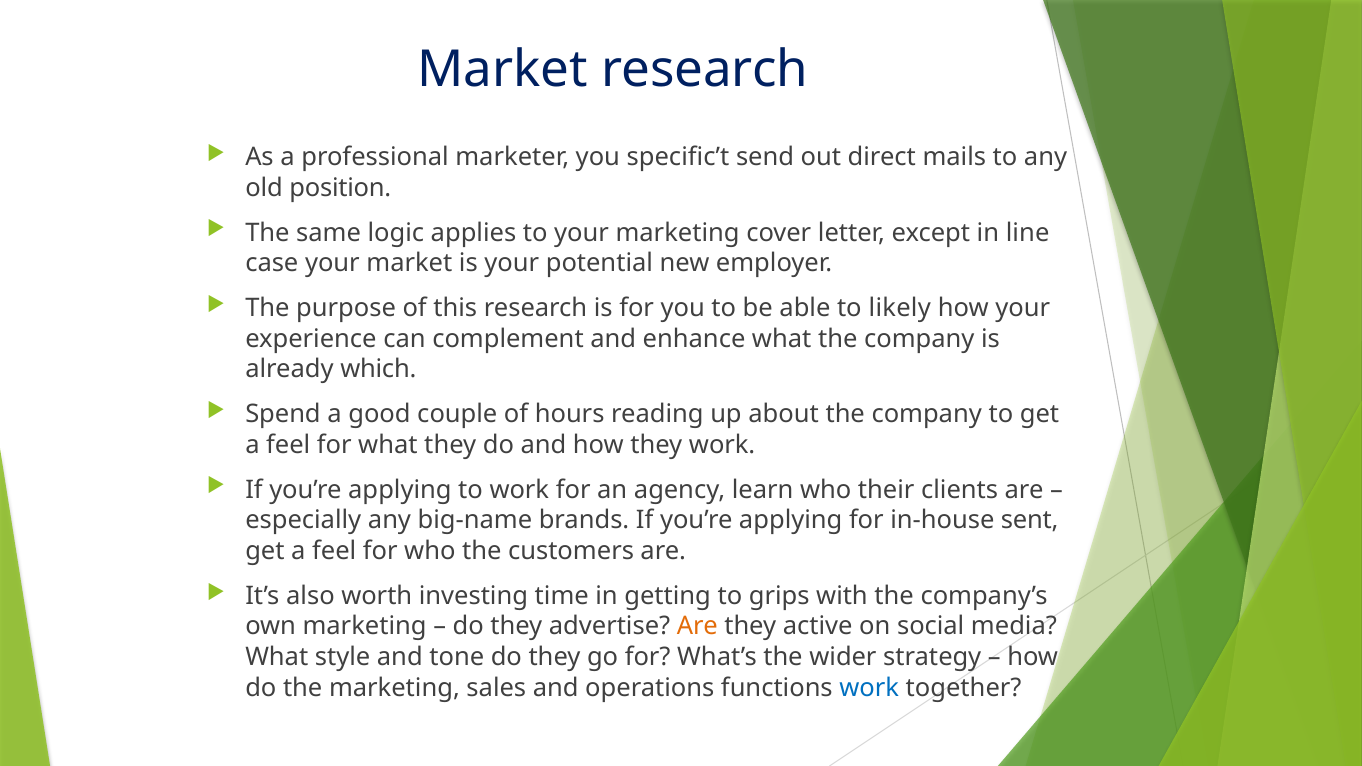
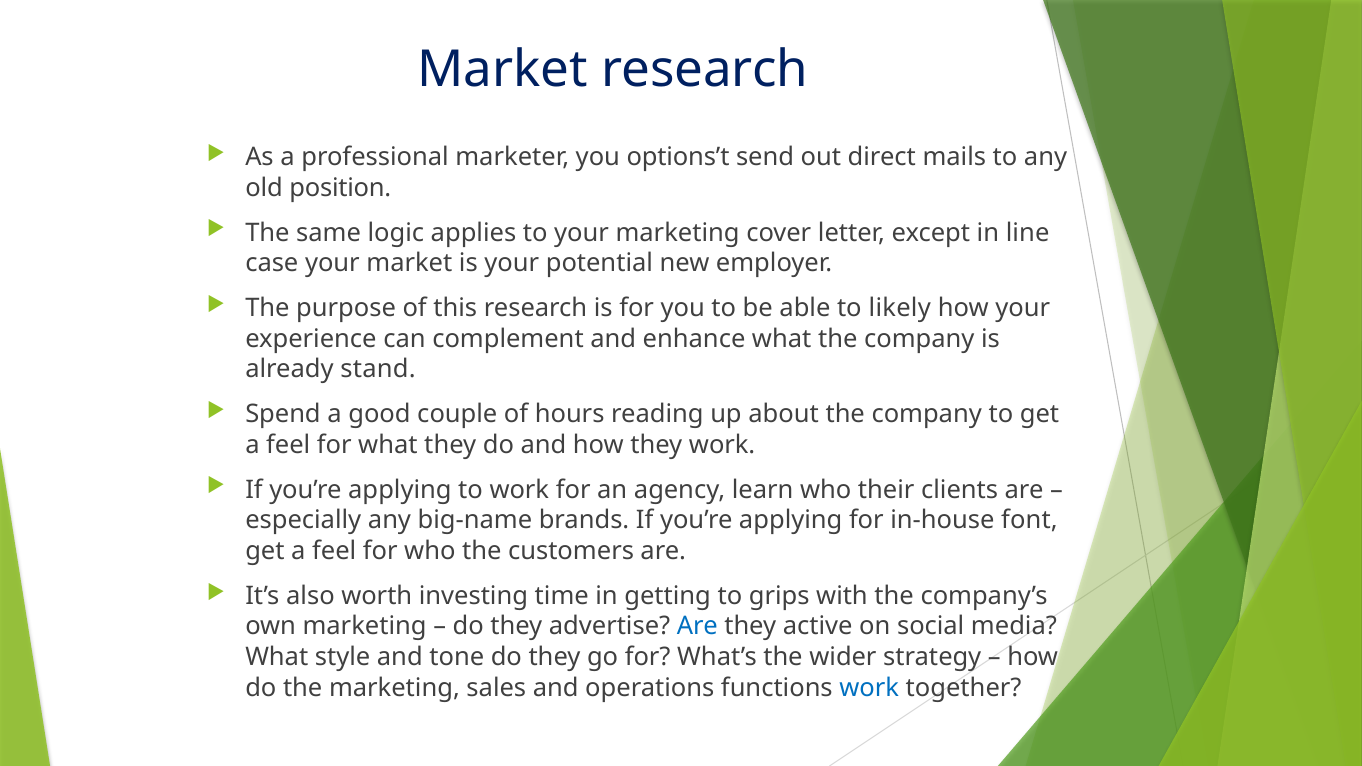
specific’t: specific’t -> options’t (678, 157)
which: which -> stand (378, 370)
sent: sent -> font (1029, 521)
Are colour: orange -> blue (697, 627)
